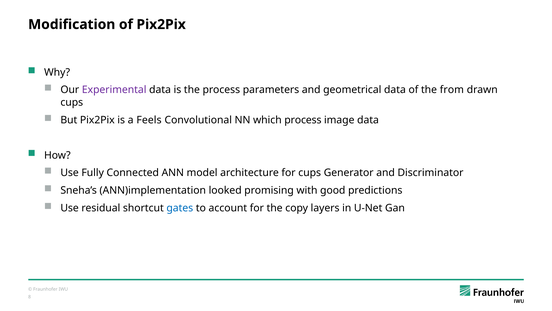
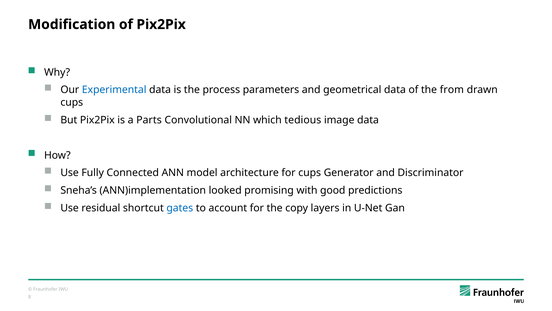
Experimental colour: purple -> blue (114, 90)
Feels: Feels -> Parts (149, 120)
which process: process -> tedious (303, 120)
